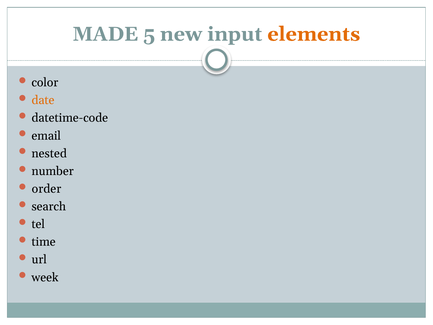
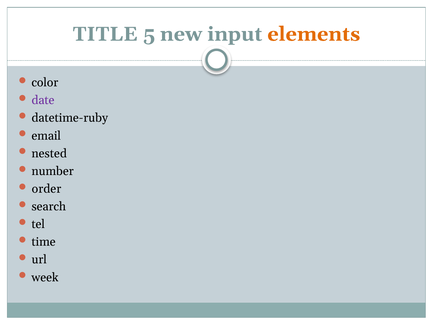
MADE: MADE -> TITLE (105, 34)
date colour: orange -> purple (43, 100)
datetime-code: datetime-code -> datetime-ruby (70, 118)
